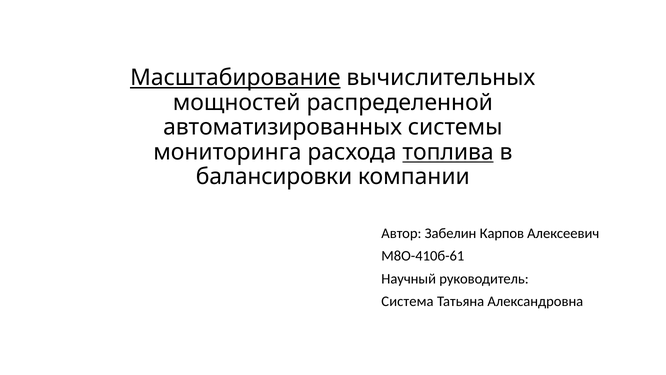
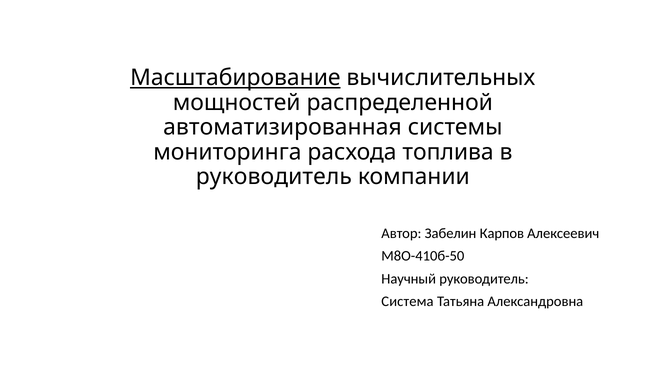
автоматизированных: автоматизированных -> автоматизированная (283, 127)
топлива underline: present -> none (448, 152)
балансировки: балансировки -> руководитель (274, 177)
М8О-410б-61: М8О-410б-61 -> М8О-410б-50 (423, 256)
